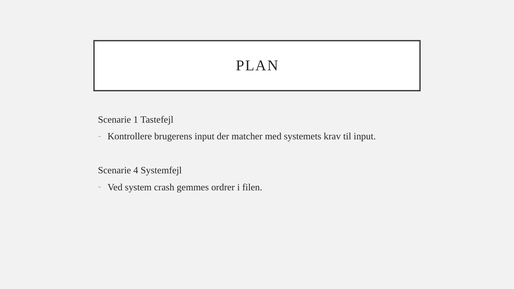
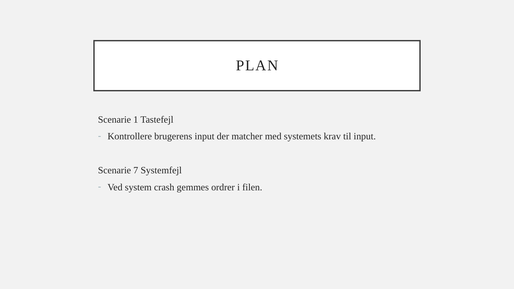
4: 4 -> 7 (136, 170)
